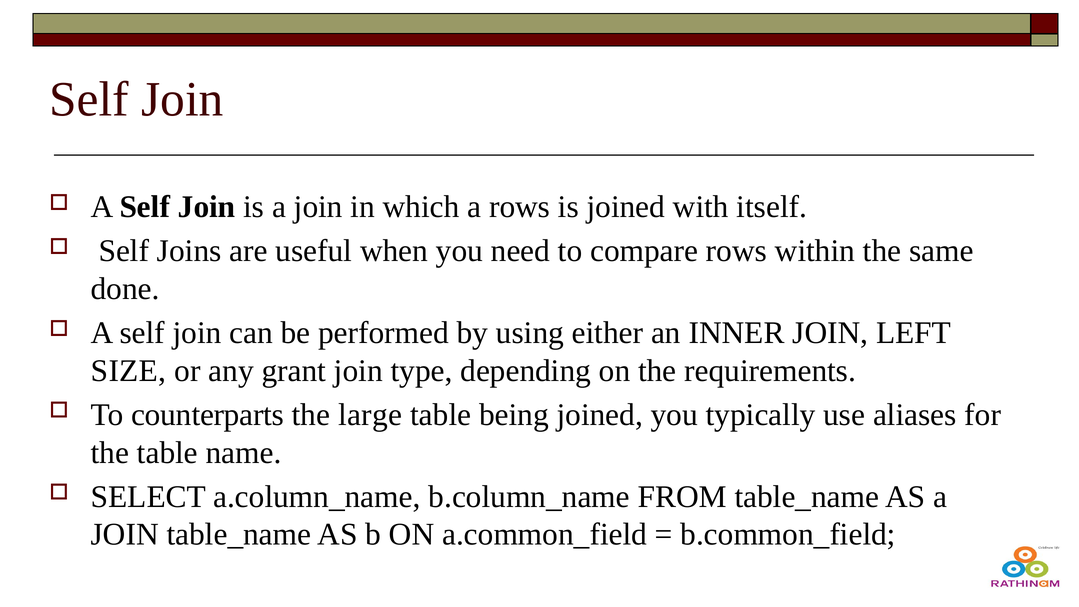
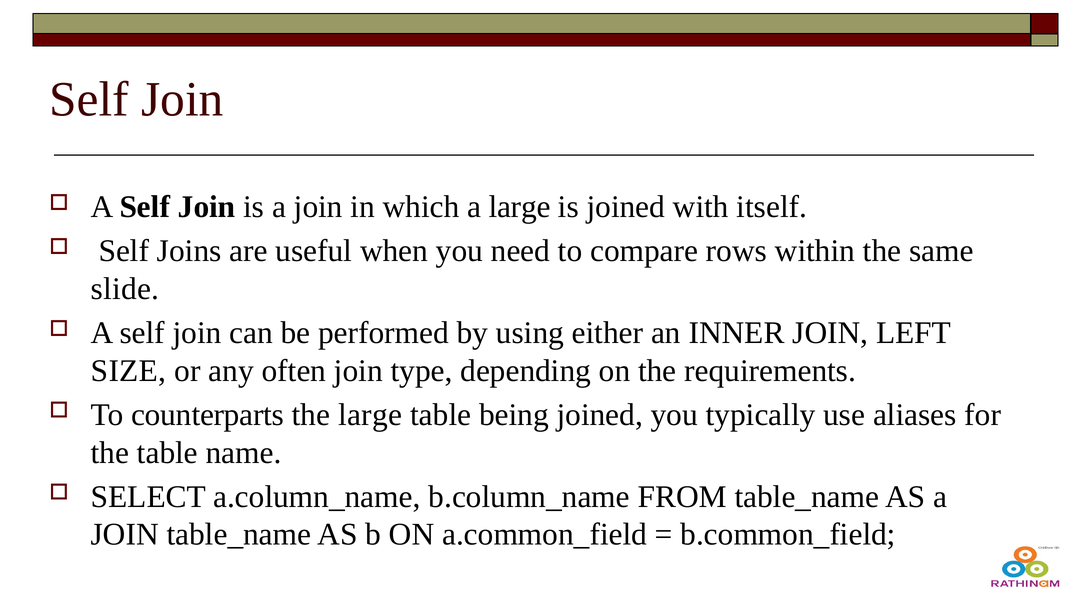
a rows: rows -> large (520, 207)
done: done -> slide (125, 289)
grant: grant -> often (294, 371)
